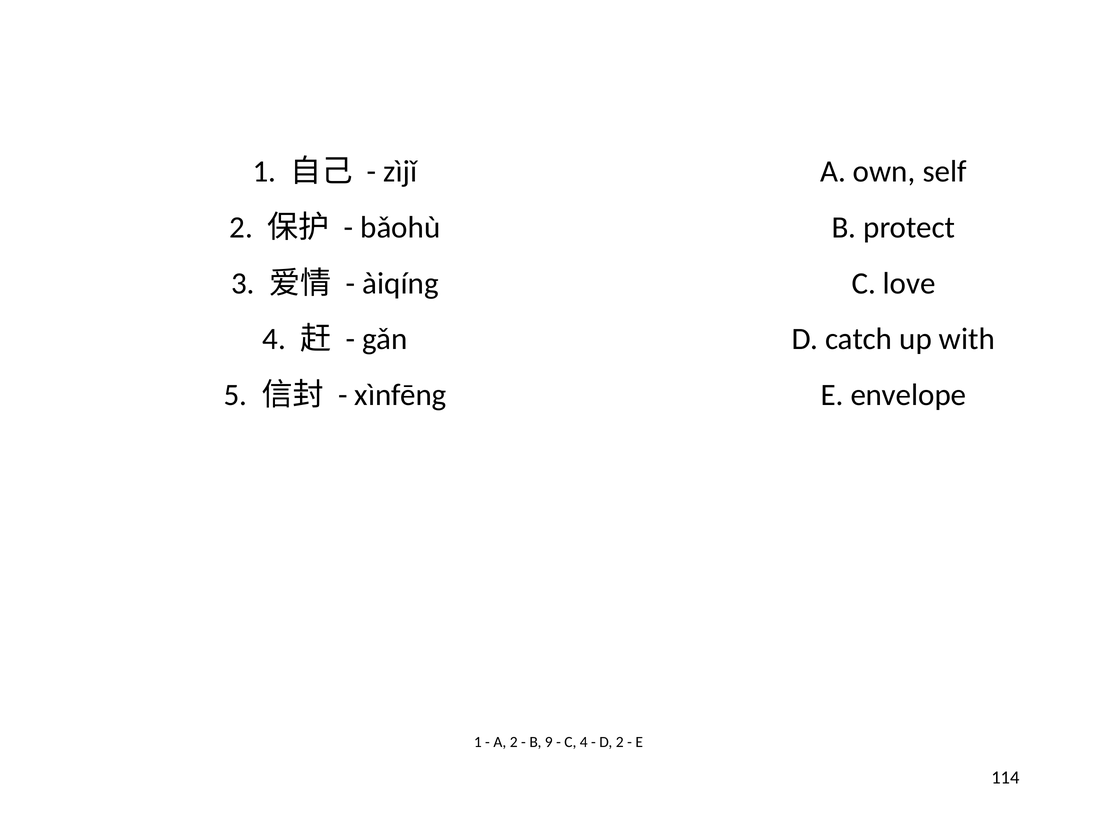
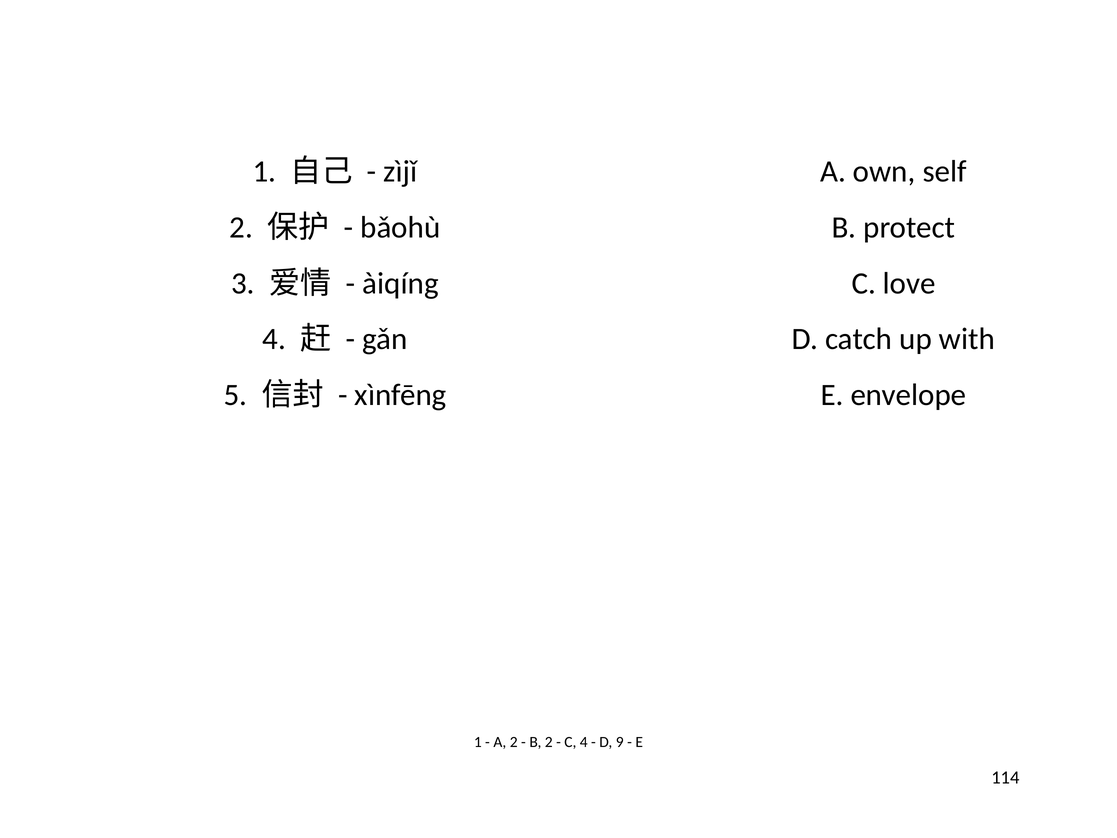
B 9: 9 -> 2 (549, 742)
D 2: 2 -> 9 (620, 742)
